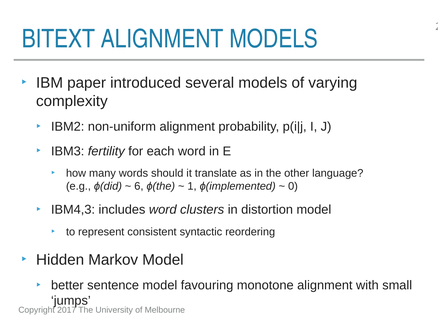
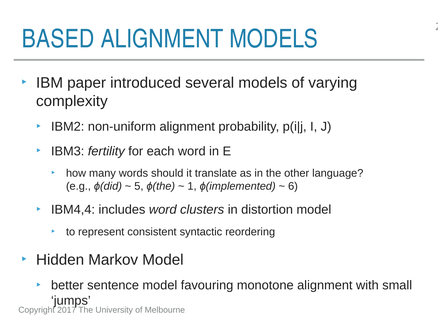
BITEXT: BITEXT -> BASED (58, 39)
6: 6 -> 5 (139, 187)
0: 0 -> 6 (293, 187)
IBM4,3: IBM4,3 -> IBM4,4 (73, 210)
